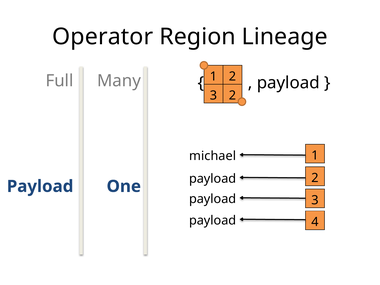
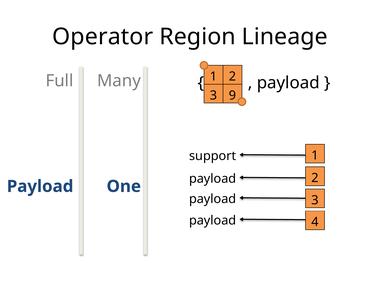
3 2: 2 -> 9 (232, 95)
michael: michael -> support (213, 156)
